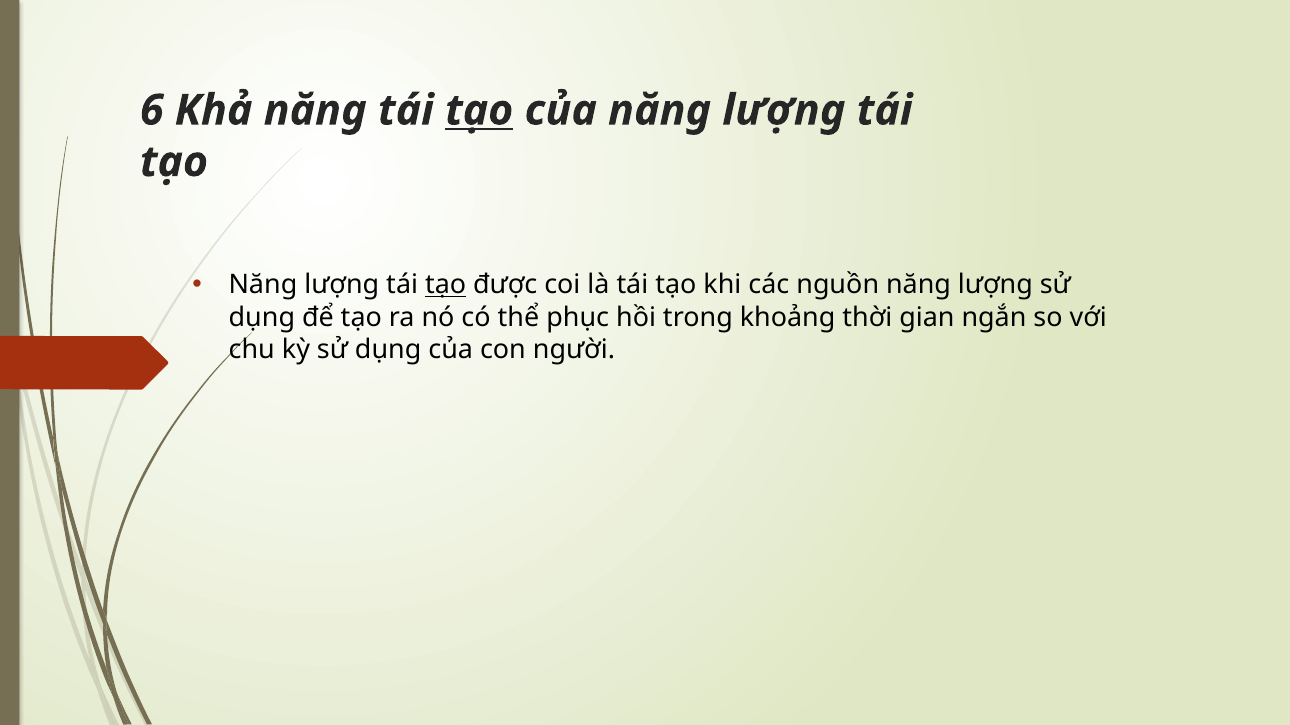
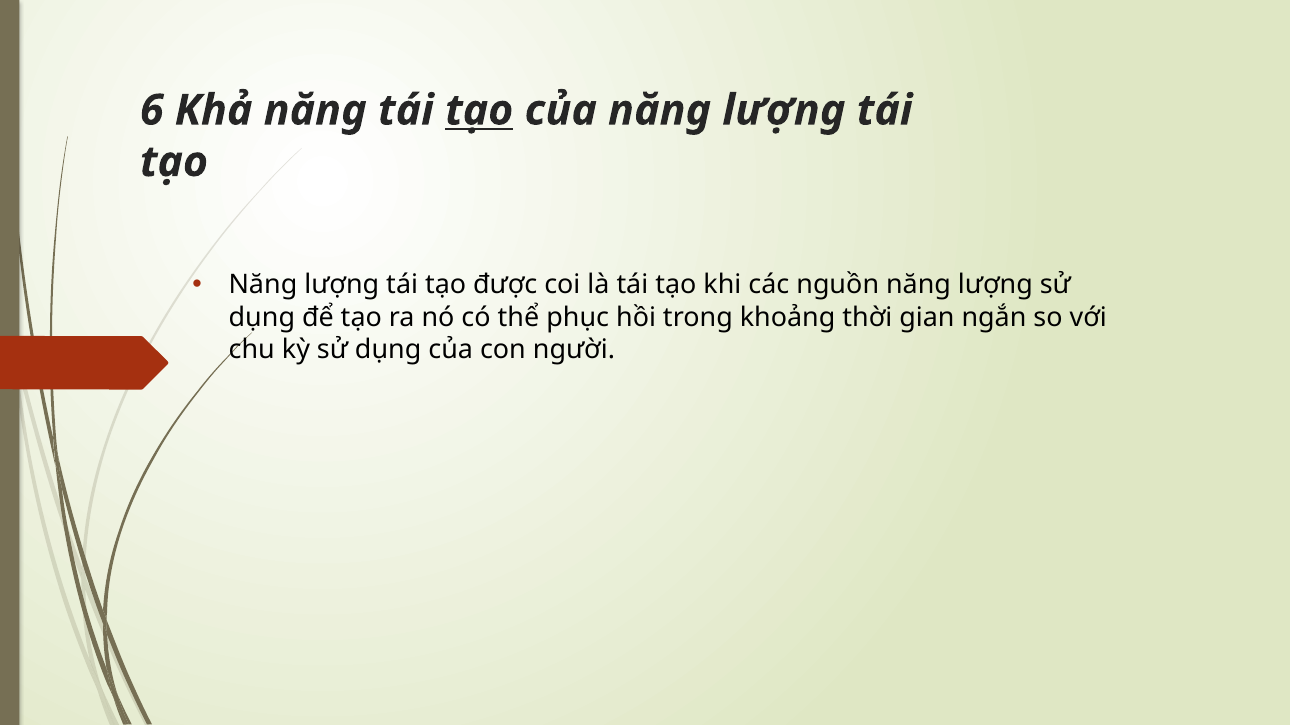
tạo underline: present -> none (446, 285)
